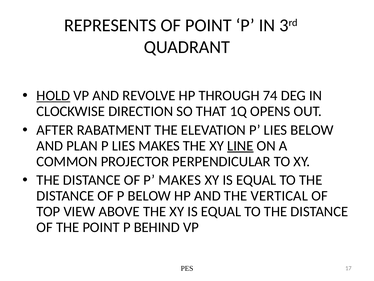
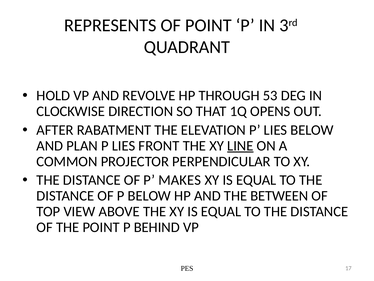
HOLD underline: present -> none (53, 95)
74: 74 -> 53 (270, 95)
LIES MAKES: MAKES -> FRONT (159, 146)
VERTICAL: VERTICAL -> BETWEEN (279, 196)
